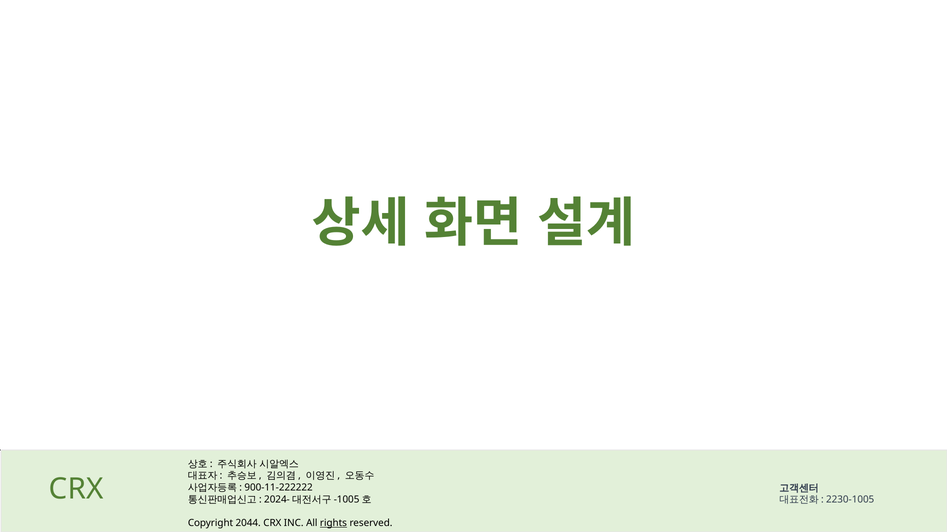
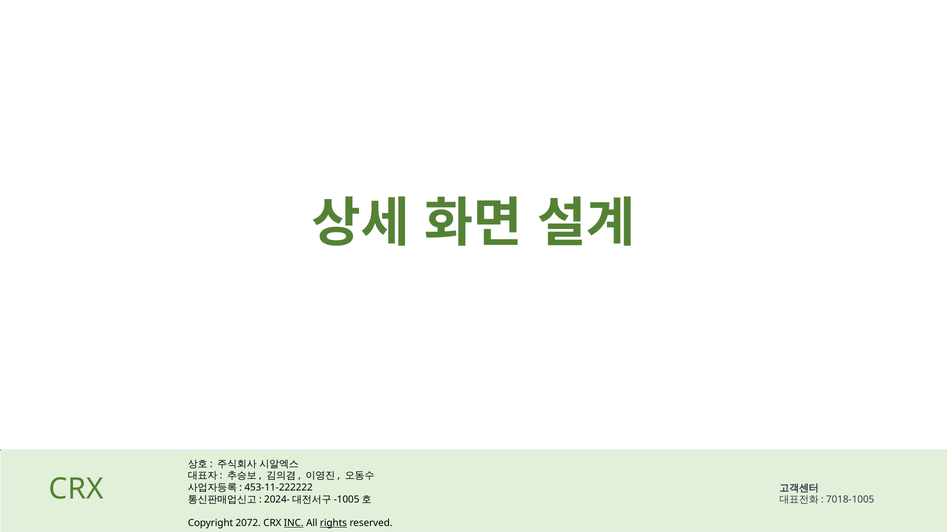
900-11-222222: 900-11-222222 -> 453-11-222222 (279, 488)
2230-1005: 2230-1005 -> 7018-1005 (850, 500)
2044: 2044 -> 2072 (248, 524)
INC underline: none -> present (294, 524)
